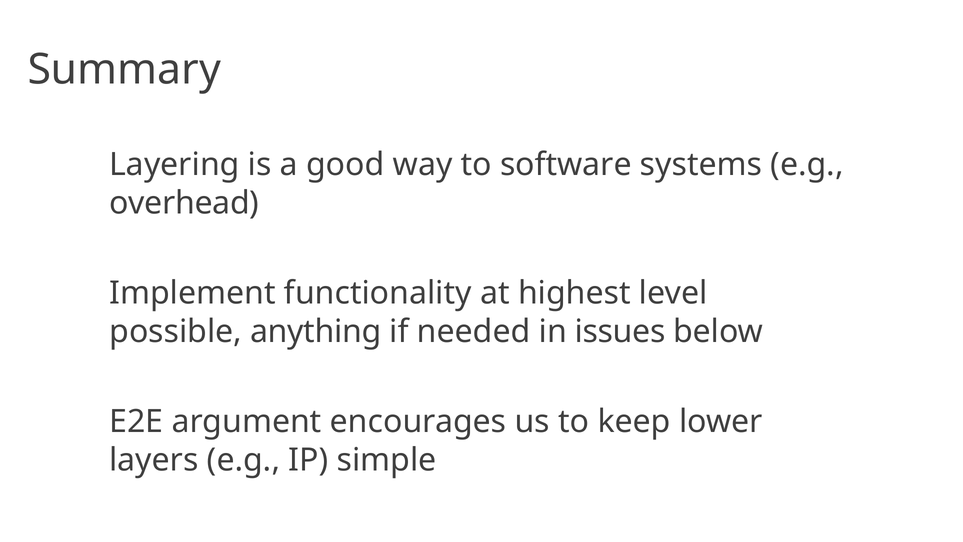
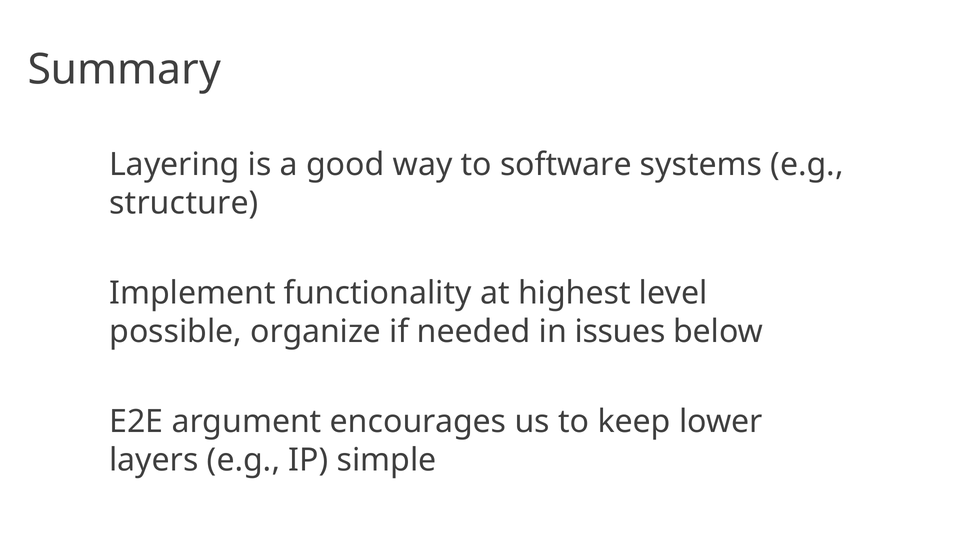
overhead: overhead -> structure (184, 203)
anything: anything -> organize (316, 331)
